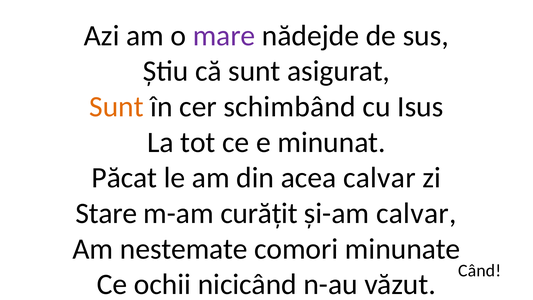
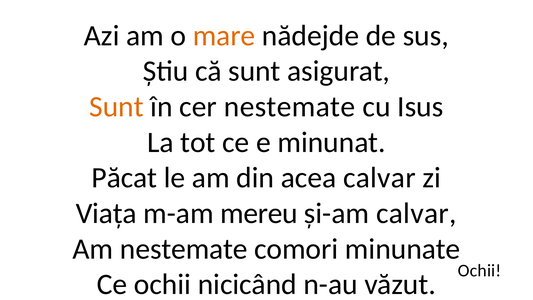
mare colour: purple -> orange (224, 36)
cer schimbând: schimbând -> nestemate (290, 107)
Stare: Stare -> Viața (106, 213)
curățit: curățit -> mereu (259, 213)
Când: Când -> Ochii (480, 270)
